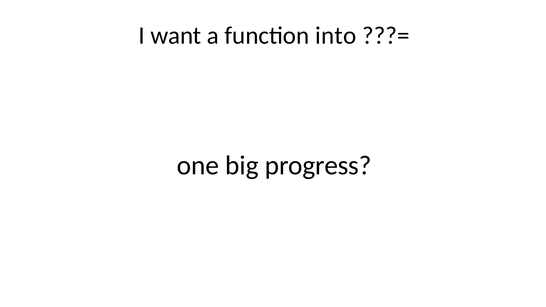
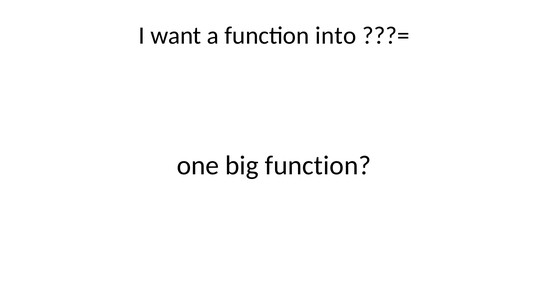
big progress: progress -> function (318, 166)
